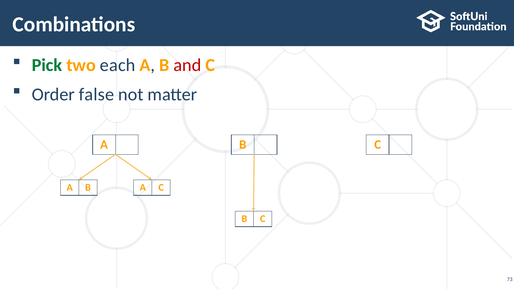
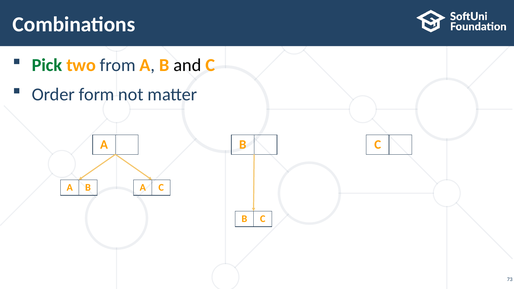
each: each -> from (118, 65)
and colour: red -> black (187, 65)
false: false -> form (97, 95)
